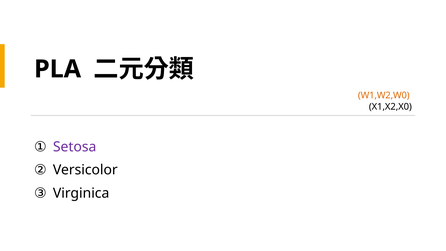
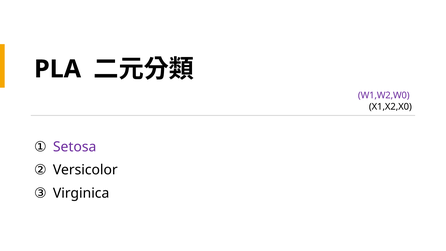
W1,W2,W0 colour: orange -> purple (384, 96)
